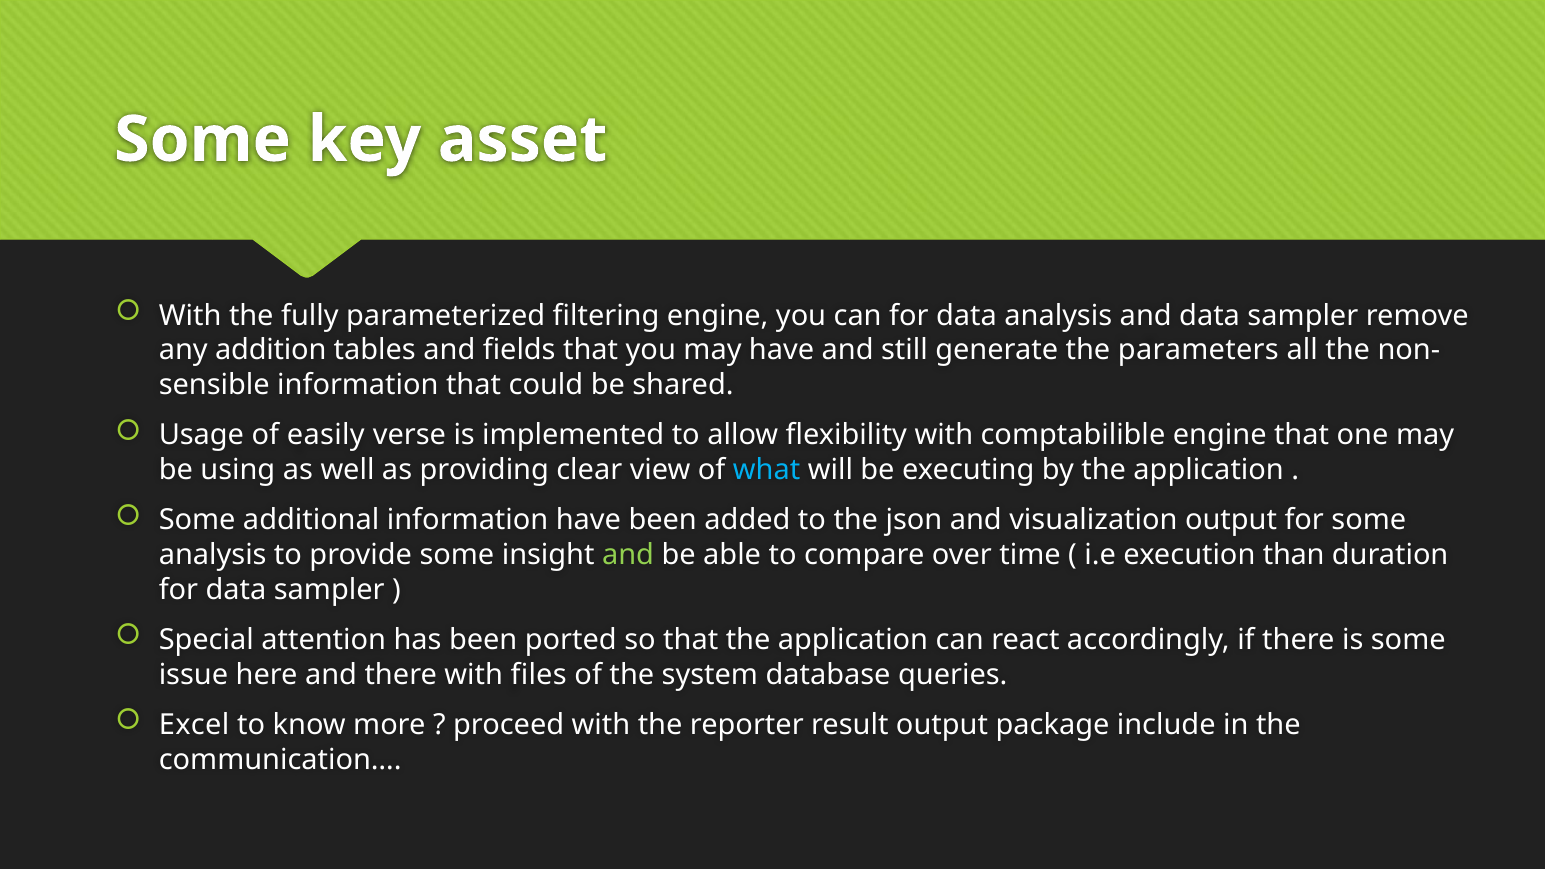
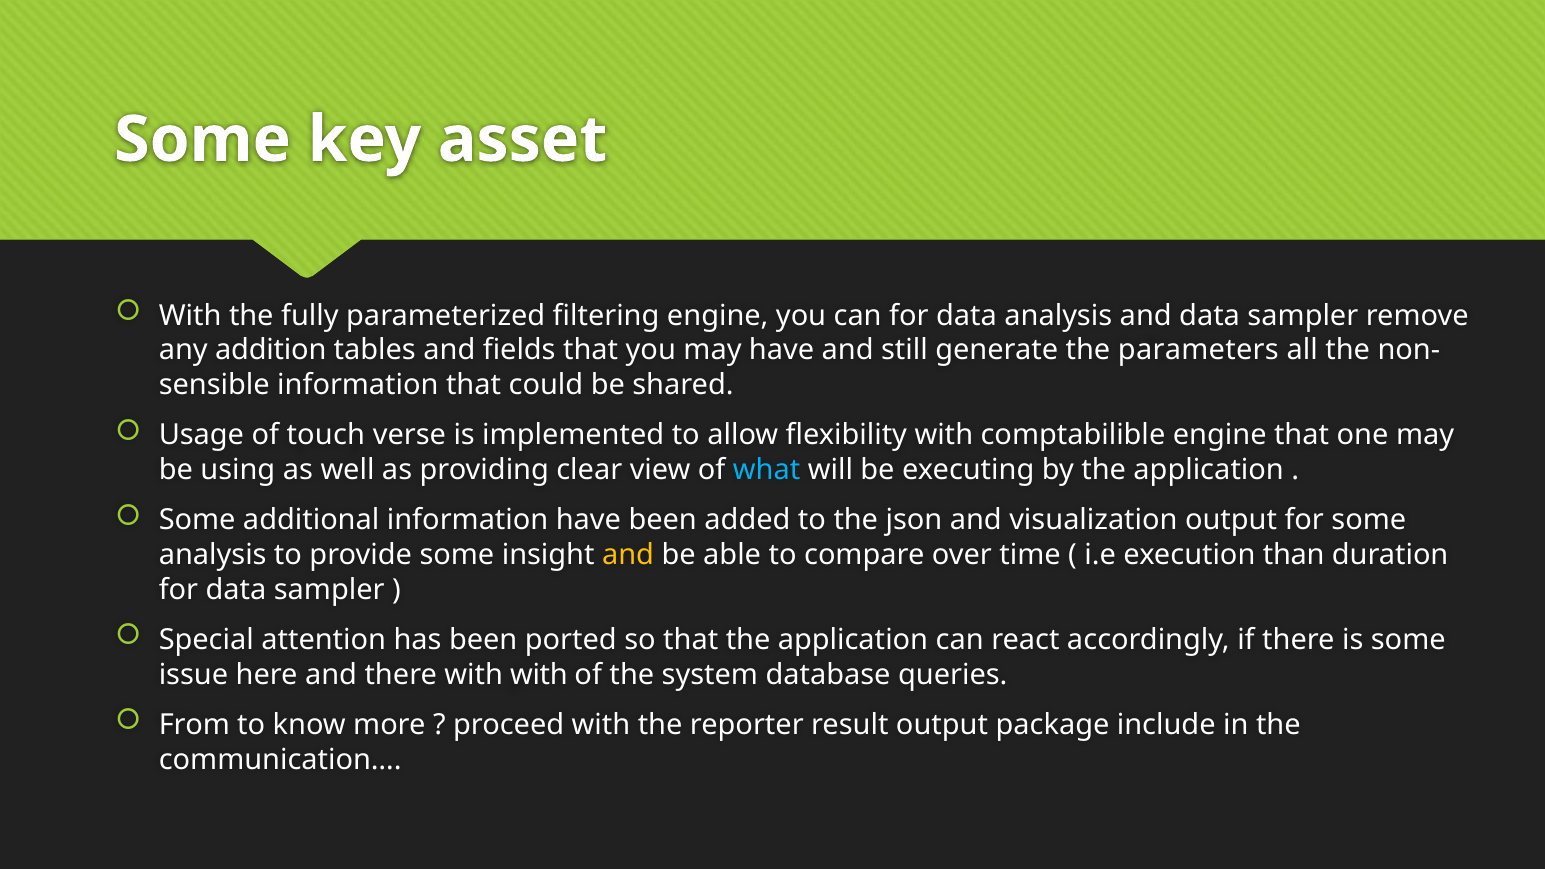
easily: easily -> touch (326, 435)
and colour: light green -> yellow (628, 555)
with files: files -> with (539, 675)
Excel: Excel -> From (194, 725)
